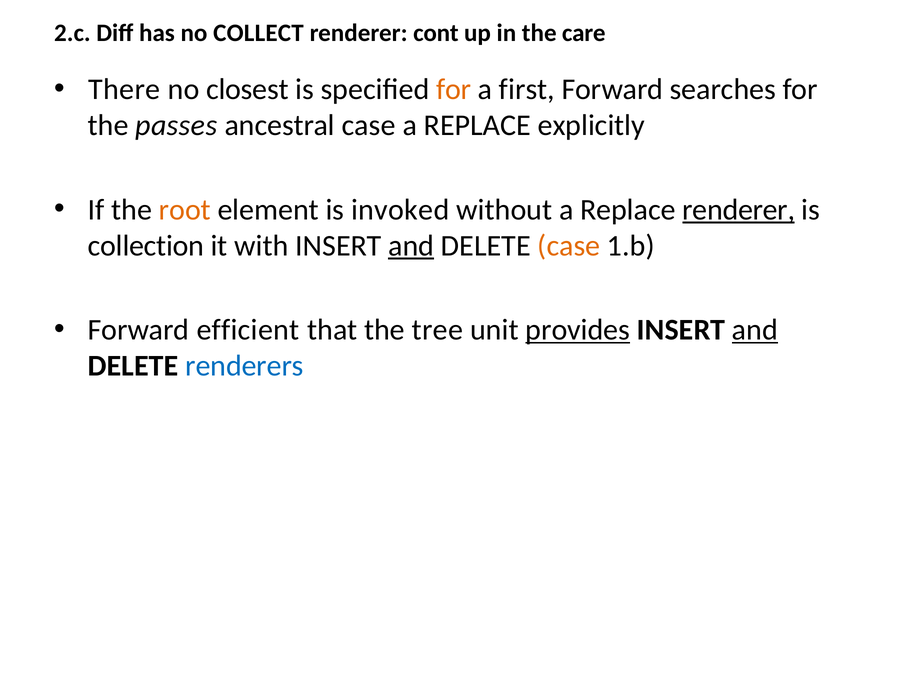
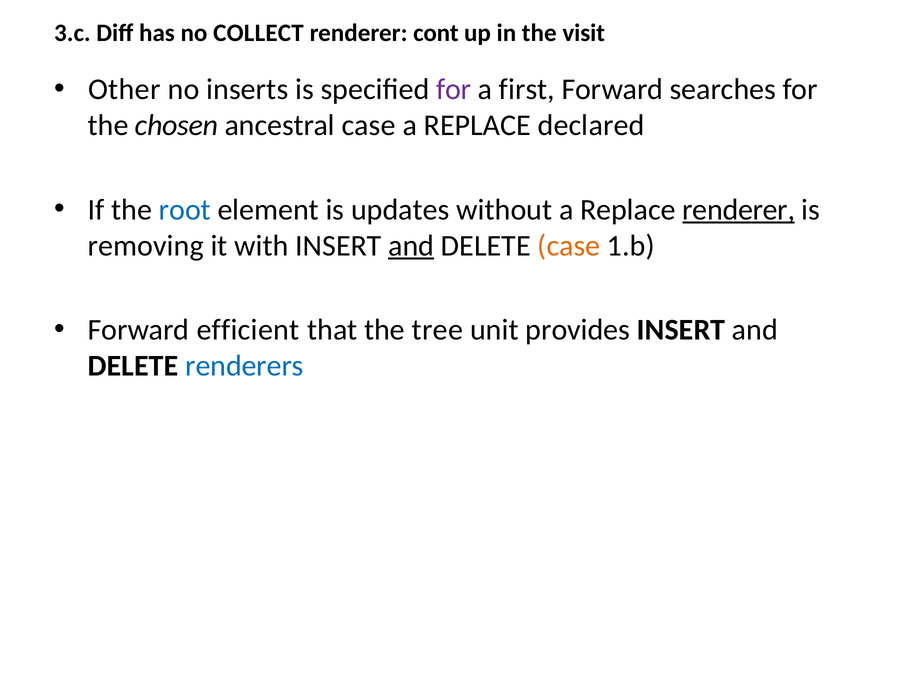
2.c: 2.c -> 3.c (72, 33)
care: care -> visit (584, 33)
There: There -> Other (124, 90)
closest: closest -> inserts (247, 90)
for colour: orange -> purple (454, 90)
passes: passes -> chosen (177, 126)
explicitly: explicitly -> declared (591, 126)
root colour: orange -> blue (185, 210)
invoked: invoked -> updates (400, 210)
collection: collection -> removing (146, 246)
provides underline: present -> none (578, 330)
and underline: present -> none (755, 330)
